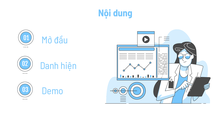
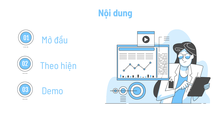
Danh: Danh -> Theo (49, 66)
